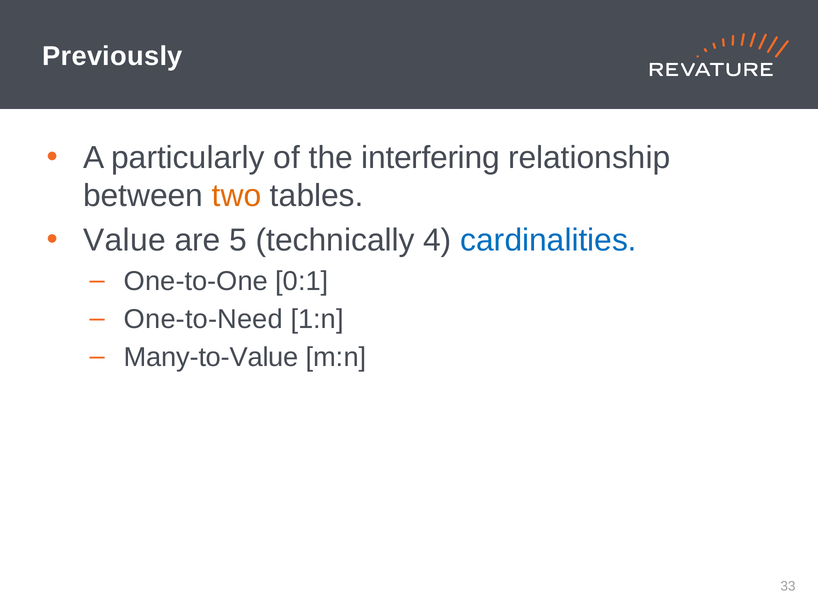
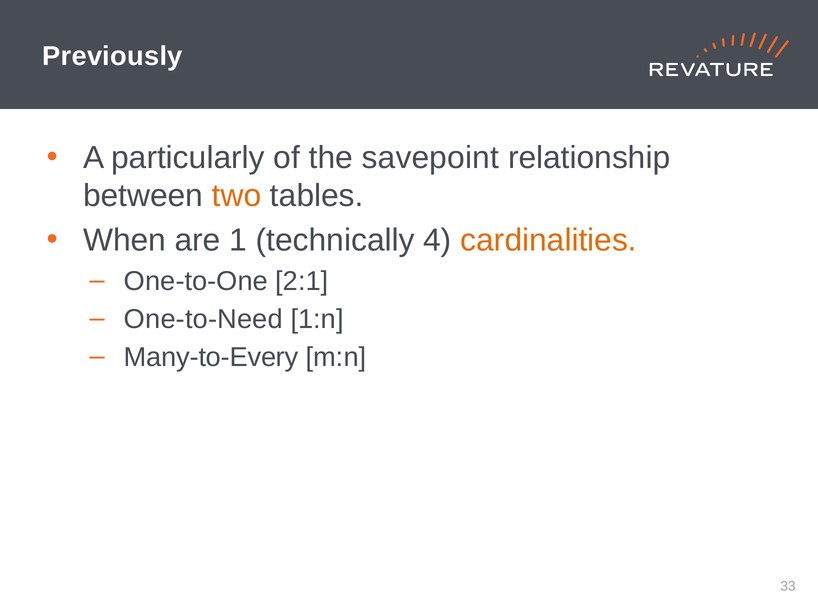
interfering: interfering -> savepoint (430, 158)
Value: Value -> When (125, 241)
5: 5 -> 1 (238, 241)
cardinalities colour: blue -> orange (549, 241)
0:1: 0:1 -> 2:1 (302, 281)
Many-to-Value: Many-to-Value -> Many-to-Every (211, 358)
